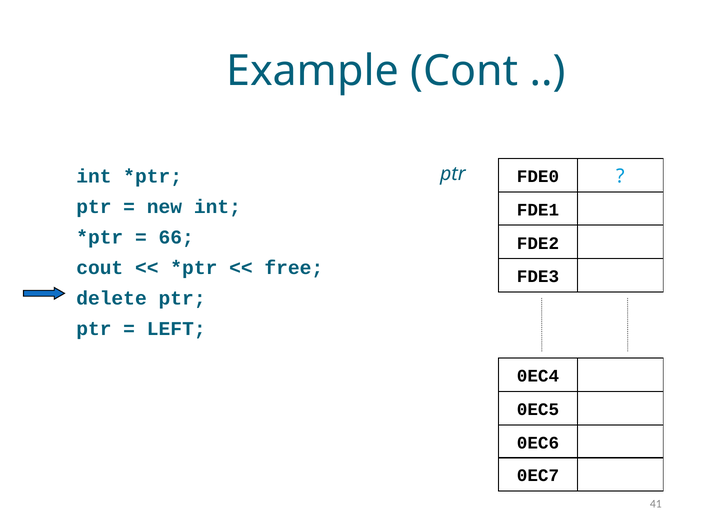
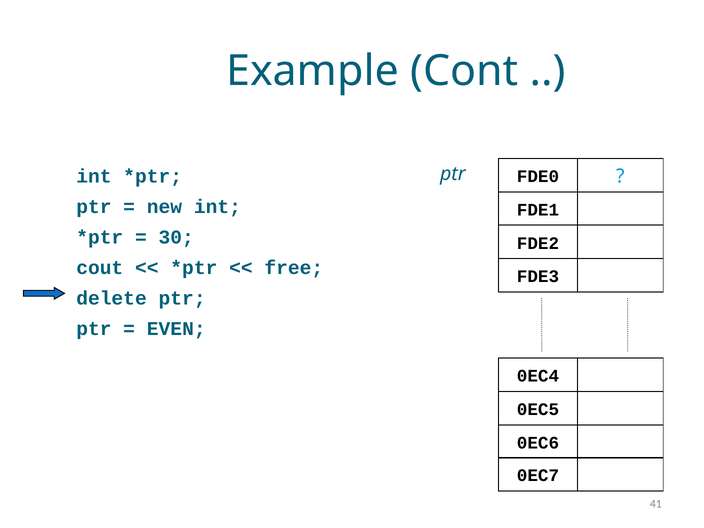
66: 66 -> 30 (176, 237)
LEFT: LEFT -> EVEN (176, 329)
